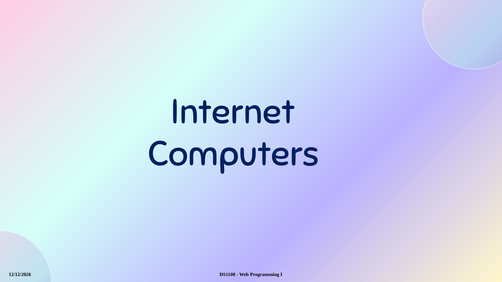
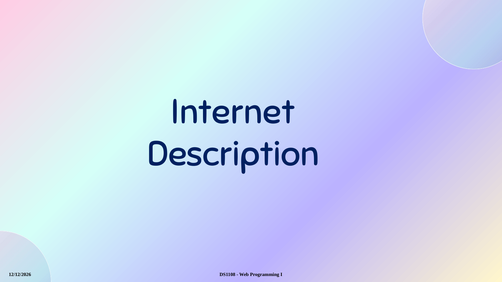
Computers: Computers -> Description (233, 154)
